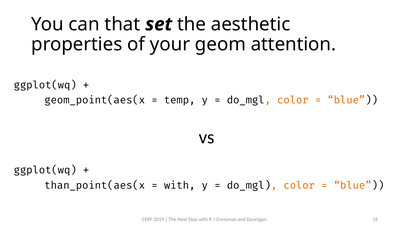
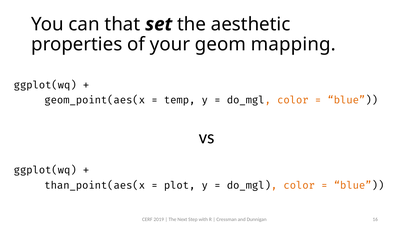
attention: attention -> mapping (293, 44)
with: with -> plot (180, 185)
